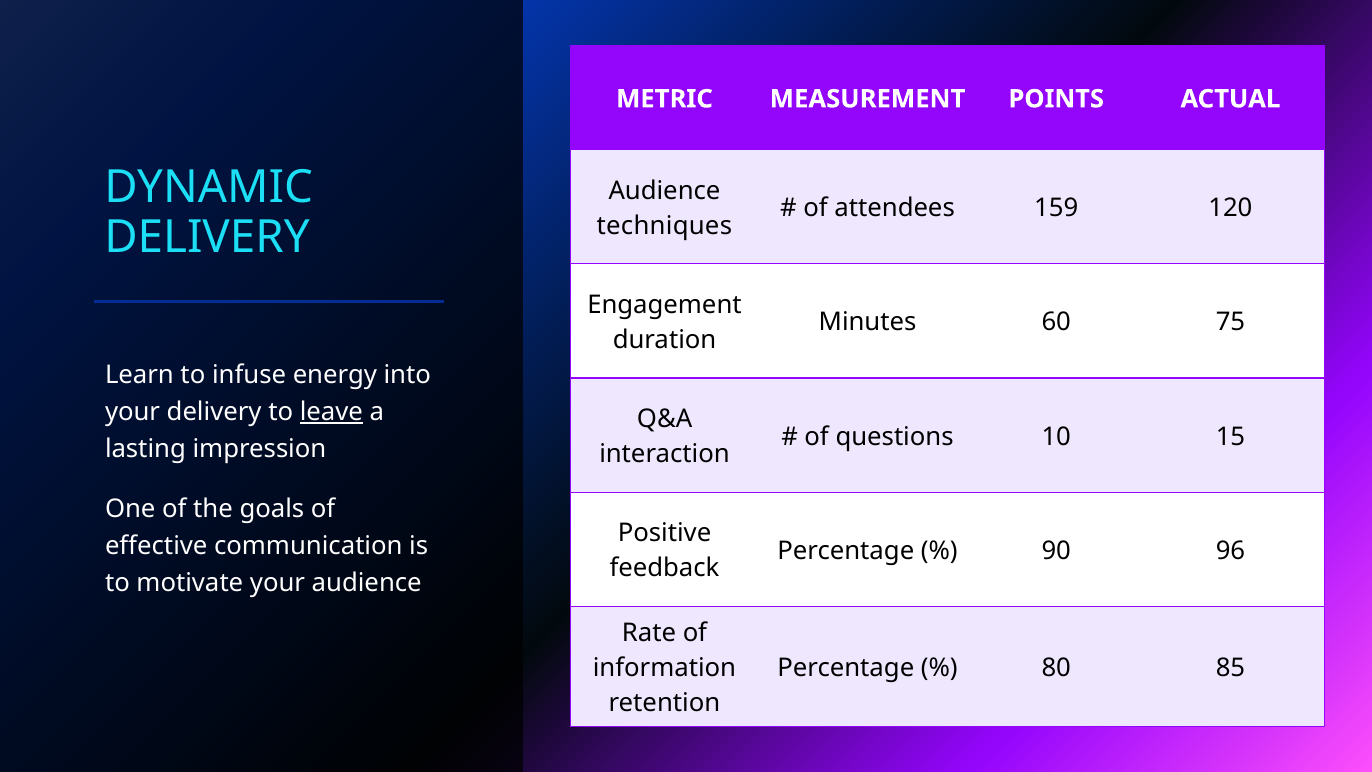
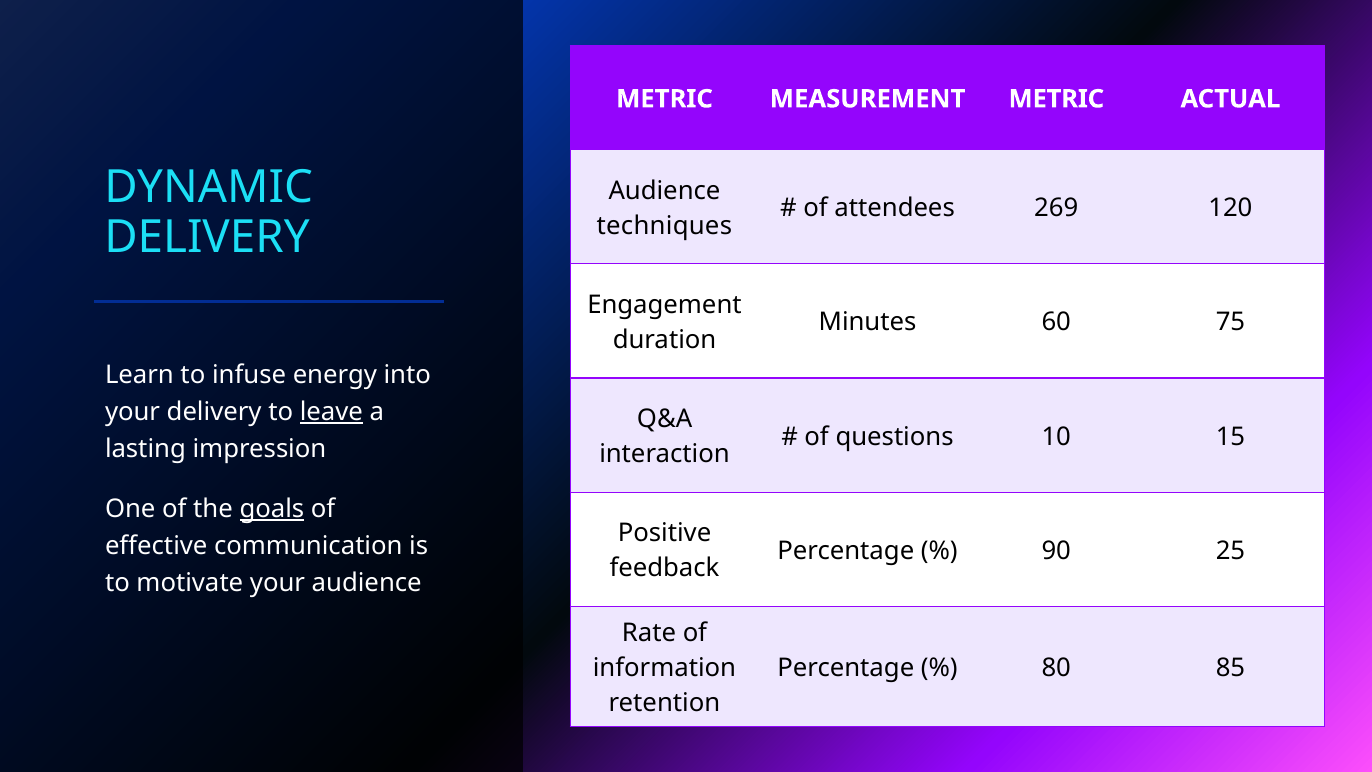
MEASUREMENT POINTS: POINTS -> METRIC (1056, 99)
159: 159 -> 269 (1056, 208)
goals underline: none -> present (272, 509)
96: 96 -> 25 (1230, 551)
